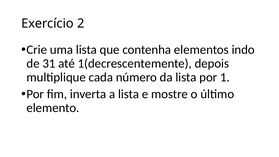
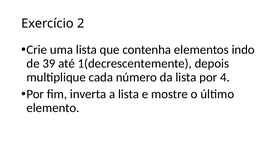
31: 31 -> 39 (49, 63)
1: 1 -> 4 (225, 77)
